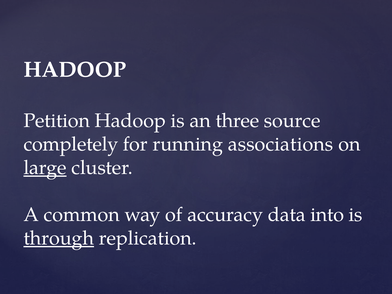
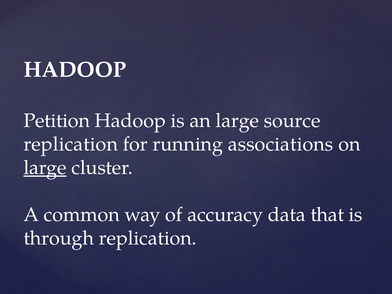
an three: three -> large (237, 121)
completely: completely -> replication (71, 144)
into: into -> that (327, 215)
through underline: present -> none (59, 238)
